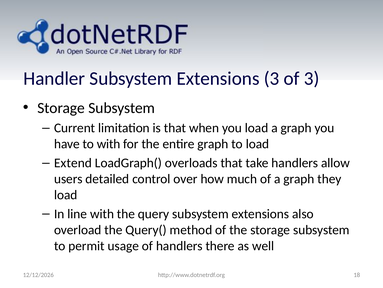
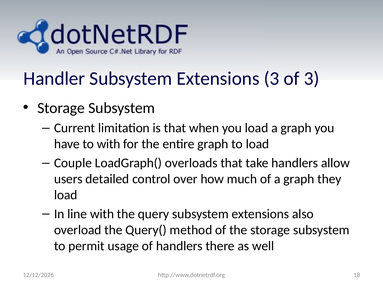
Extend: Extend -> Couple (73, 163)
